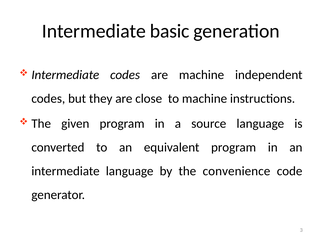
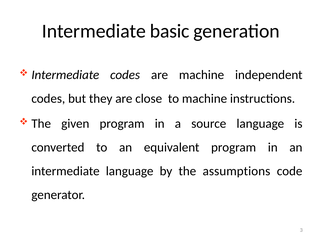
convenience: convenience -> assumptions (236, 171)
